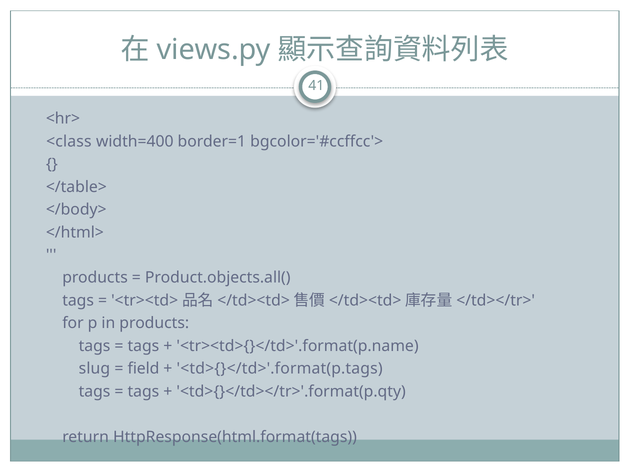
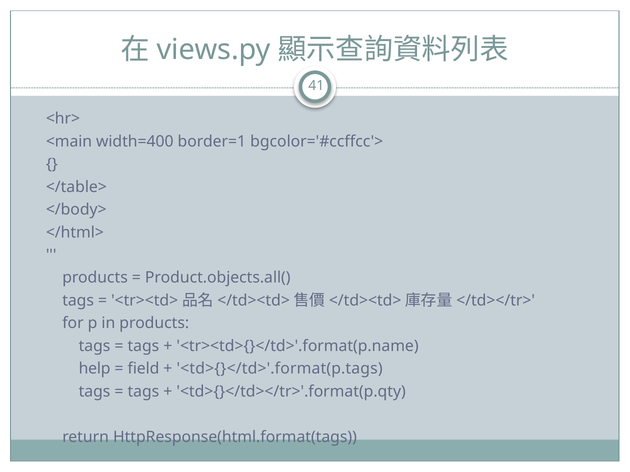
<class: <class -> <main (69, 142)
slug: slug -> help (95, 369)
